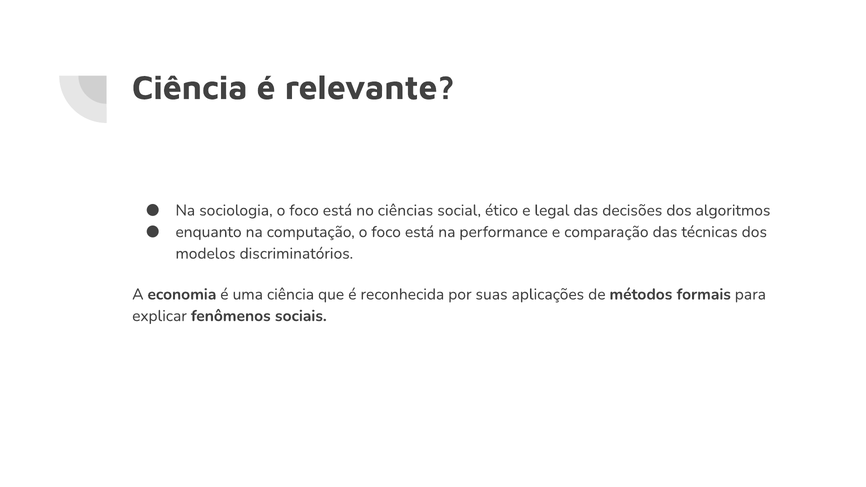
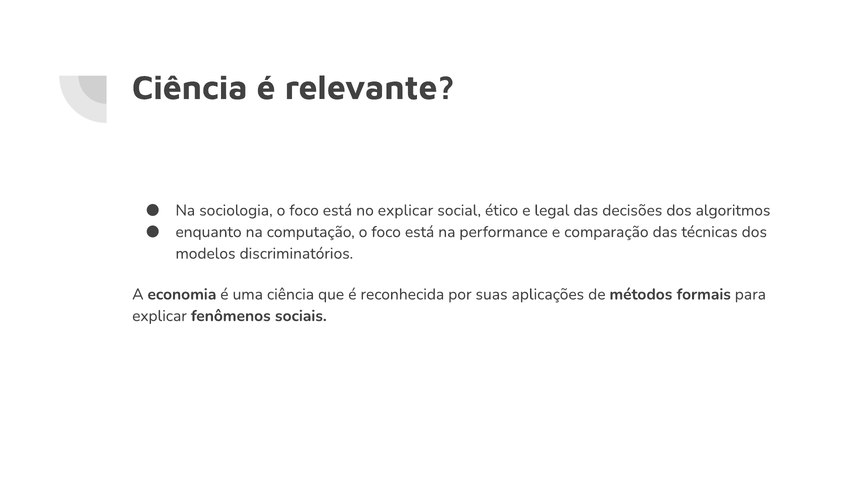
no ciências: ciências -> explicar (405, 210)
